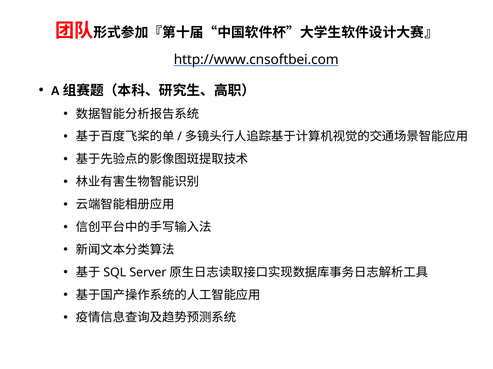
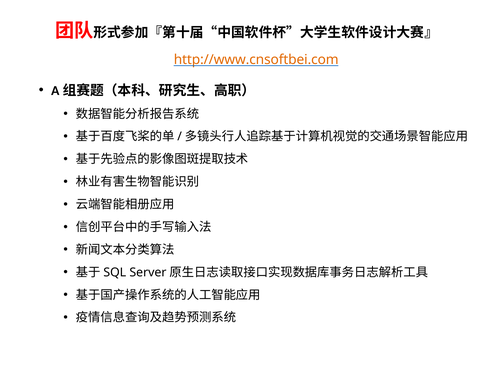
http://www.cnsoftbei.com colour: black -> orange (256, 60)
